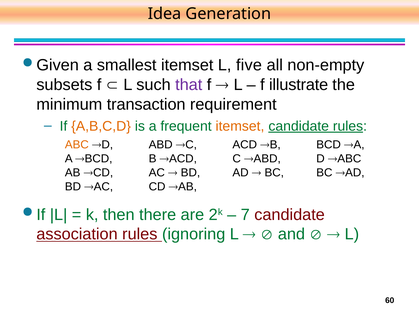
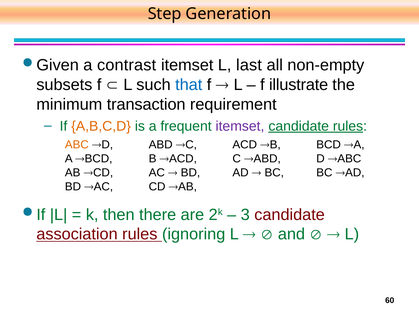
Idea: Idea -> Step (165, 14)
smallest: smallest -> contrast (127, 65)
five: five -> last (249, 65)
that colour: purple -> blue (189, 85)
itemset colour: orange -> purple (240, 126)
7: 7 -> 3 (245, 215)
